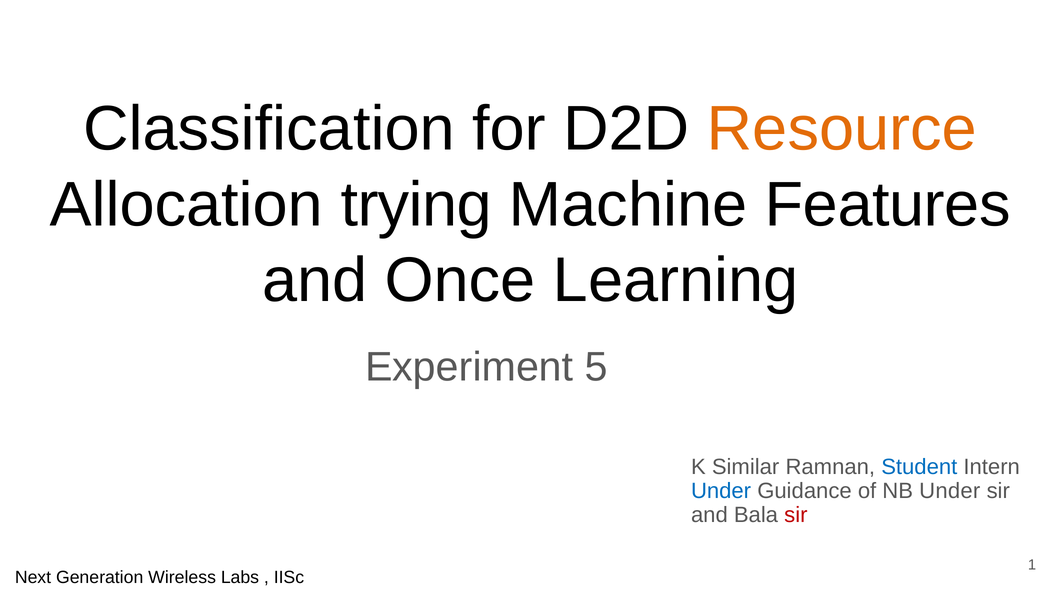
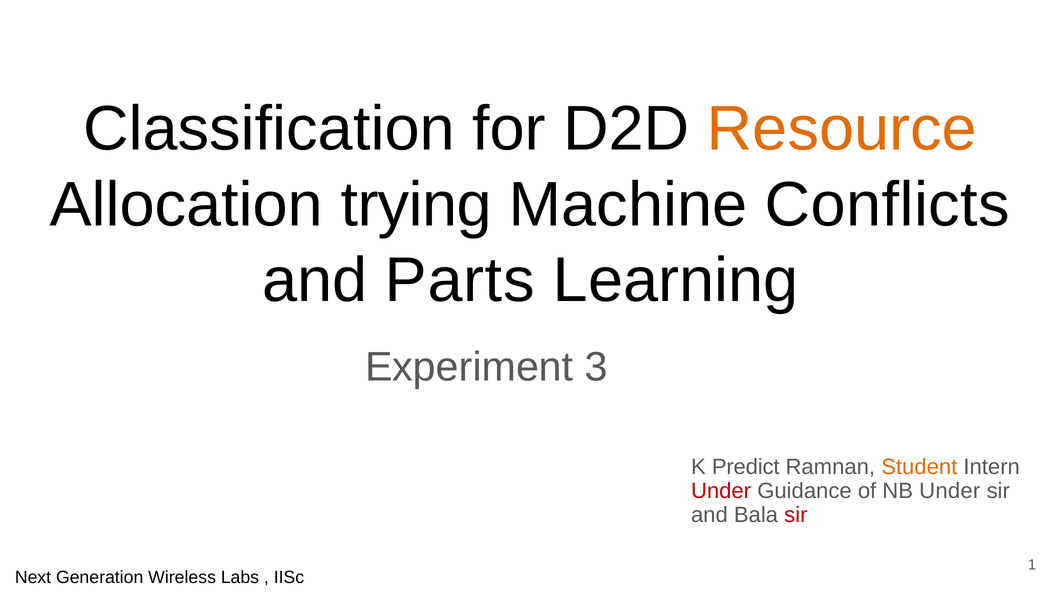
Features: Features -> Conflicts (887, 205)
Once: Once -> Parts (460, 280)
5: 5 -> 3 (596, 367)
Similar: Similar -> Predict (746, 467)
Student colour: blue -> orange (919, 467)
Under colour: blue -> red (721, 491)
